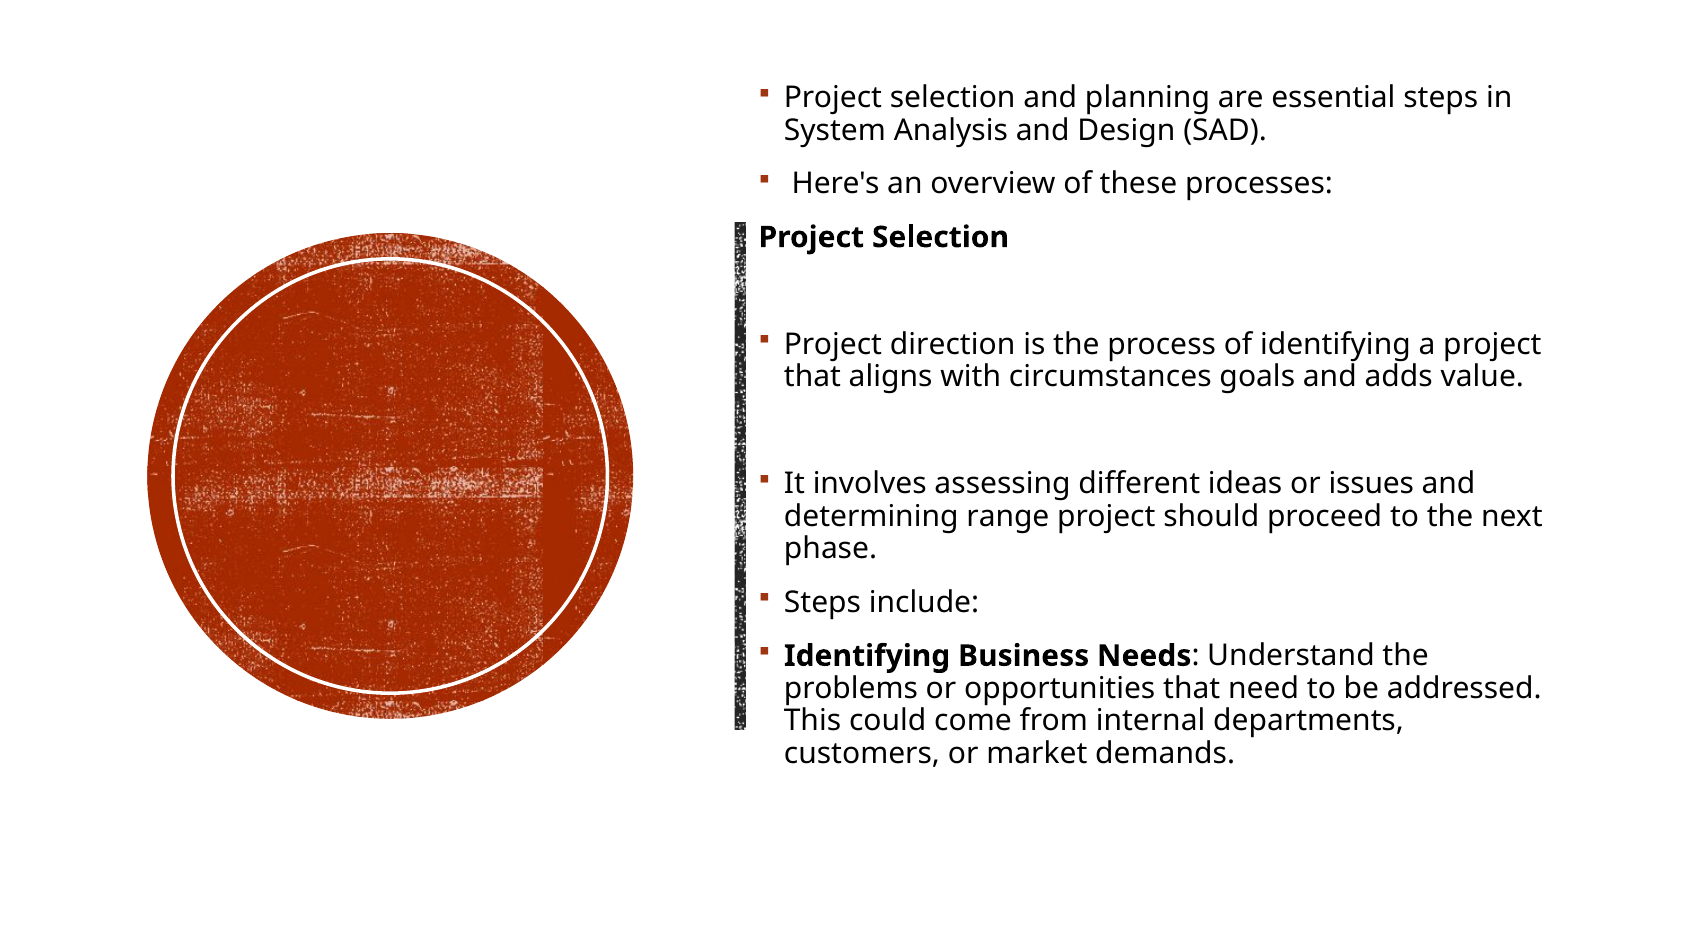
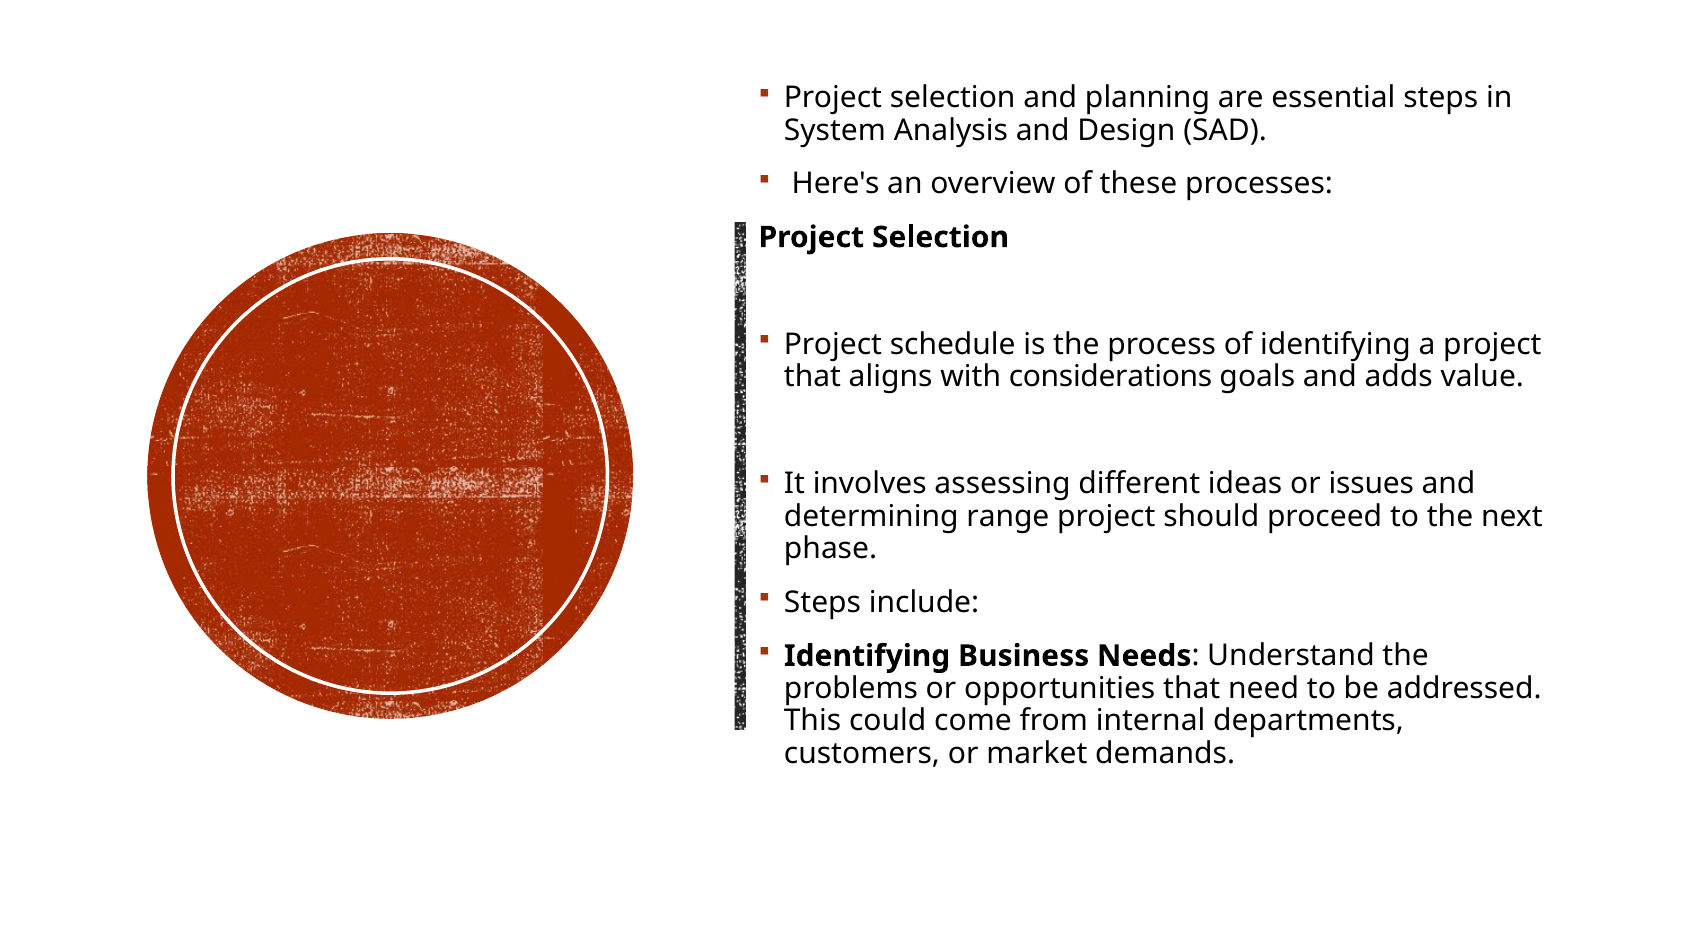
direction: direction -> schedule (953, 344)
circumstances: circumstances -> considerations (1111, 377)
